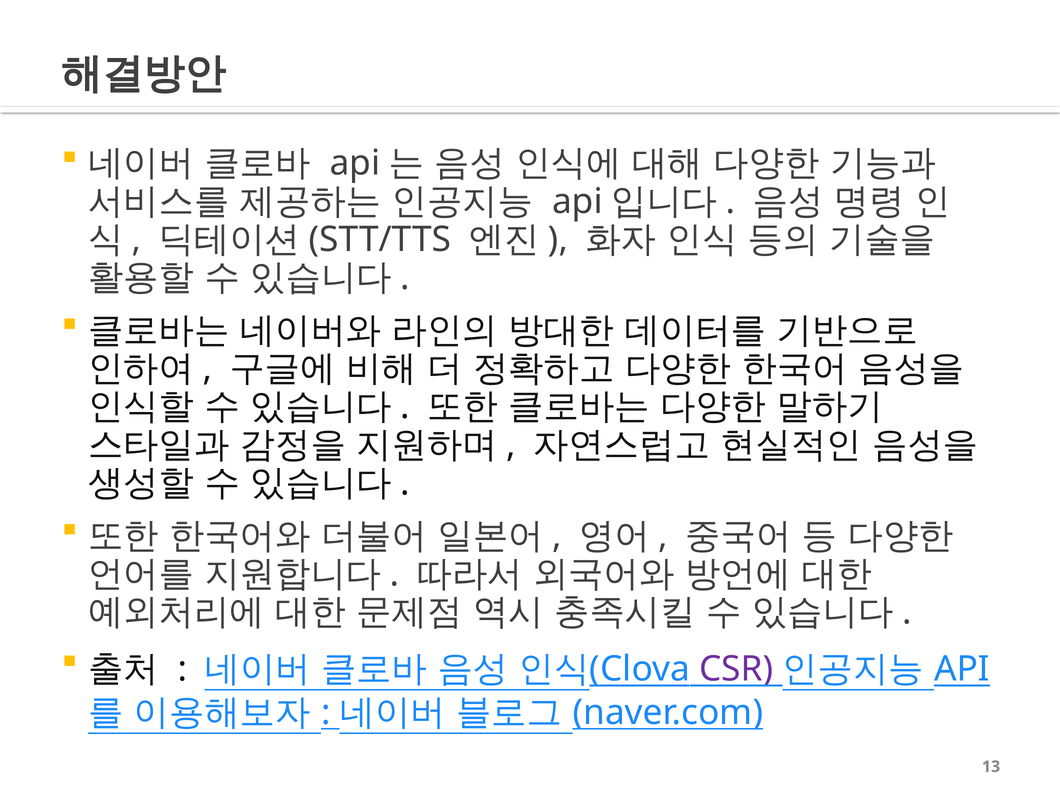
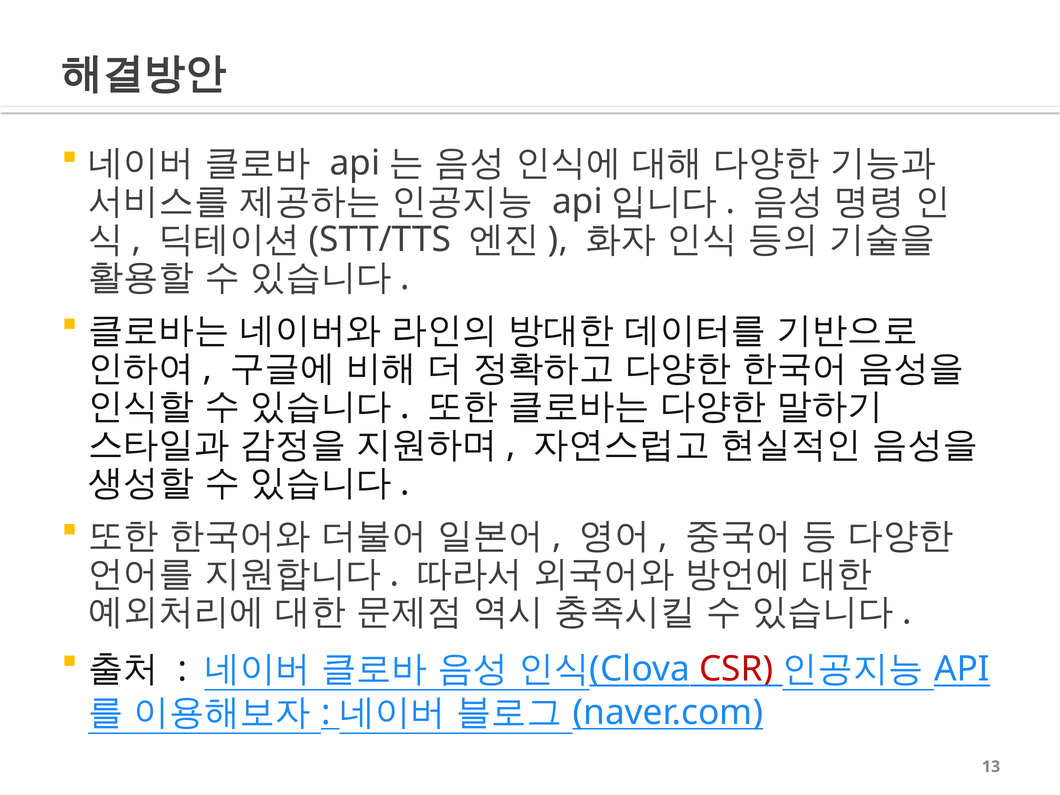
CSR colour: purple -> red (736, 669)
